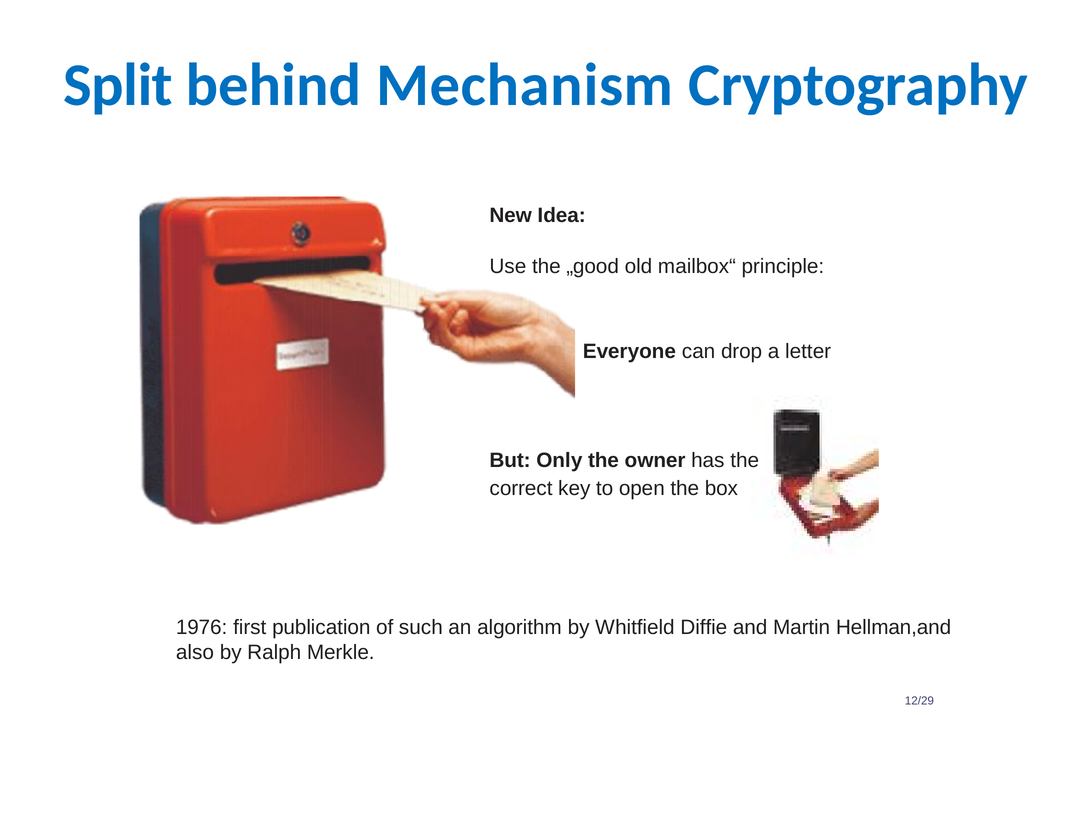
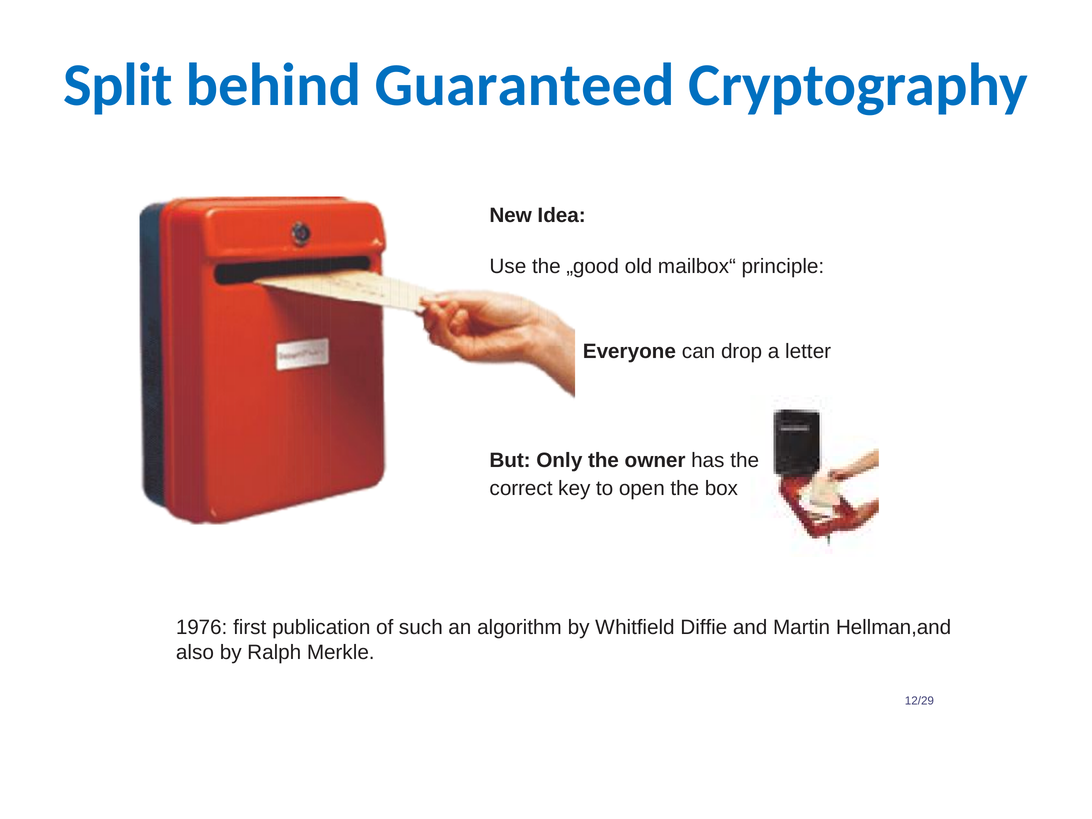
Mechanism: Mechanism -> Guaranteed (525, 85)
